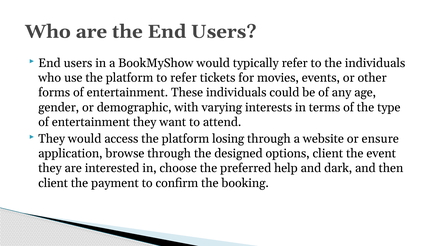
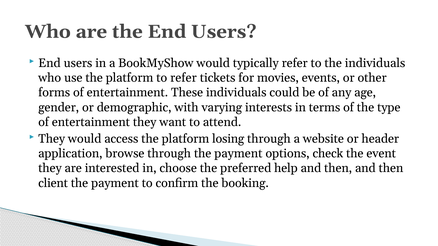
ensure: ensure -> header (380, 139)
through the designed: designed -> payment (238, 154)
options client: client -> check (328, 154)
dark: dark -> then (338, 168)
